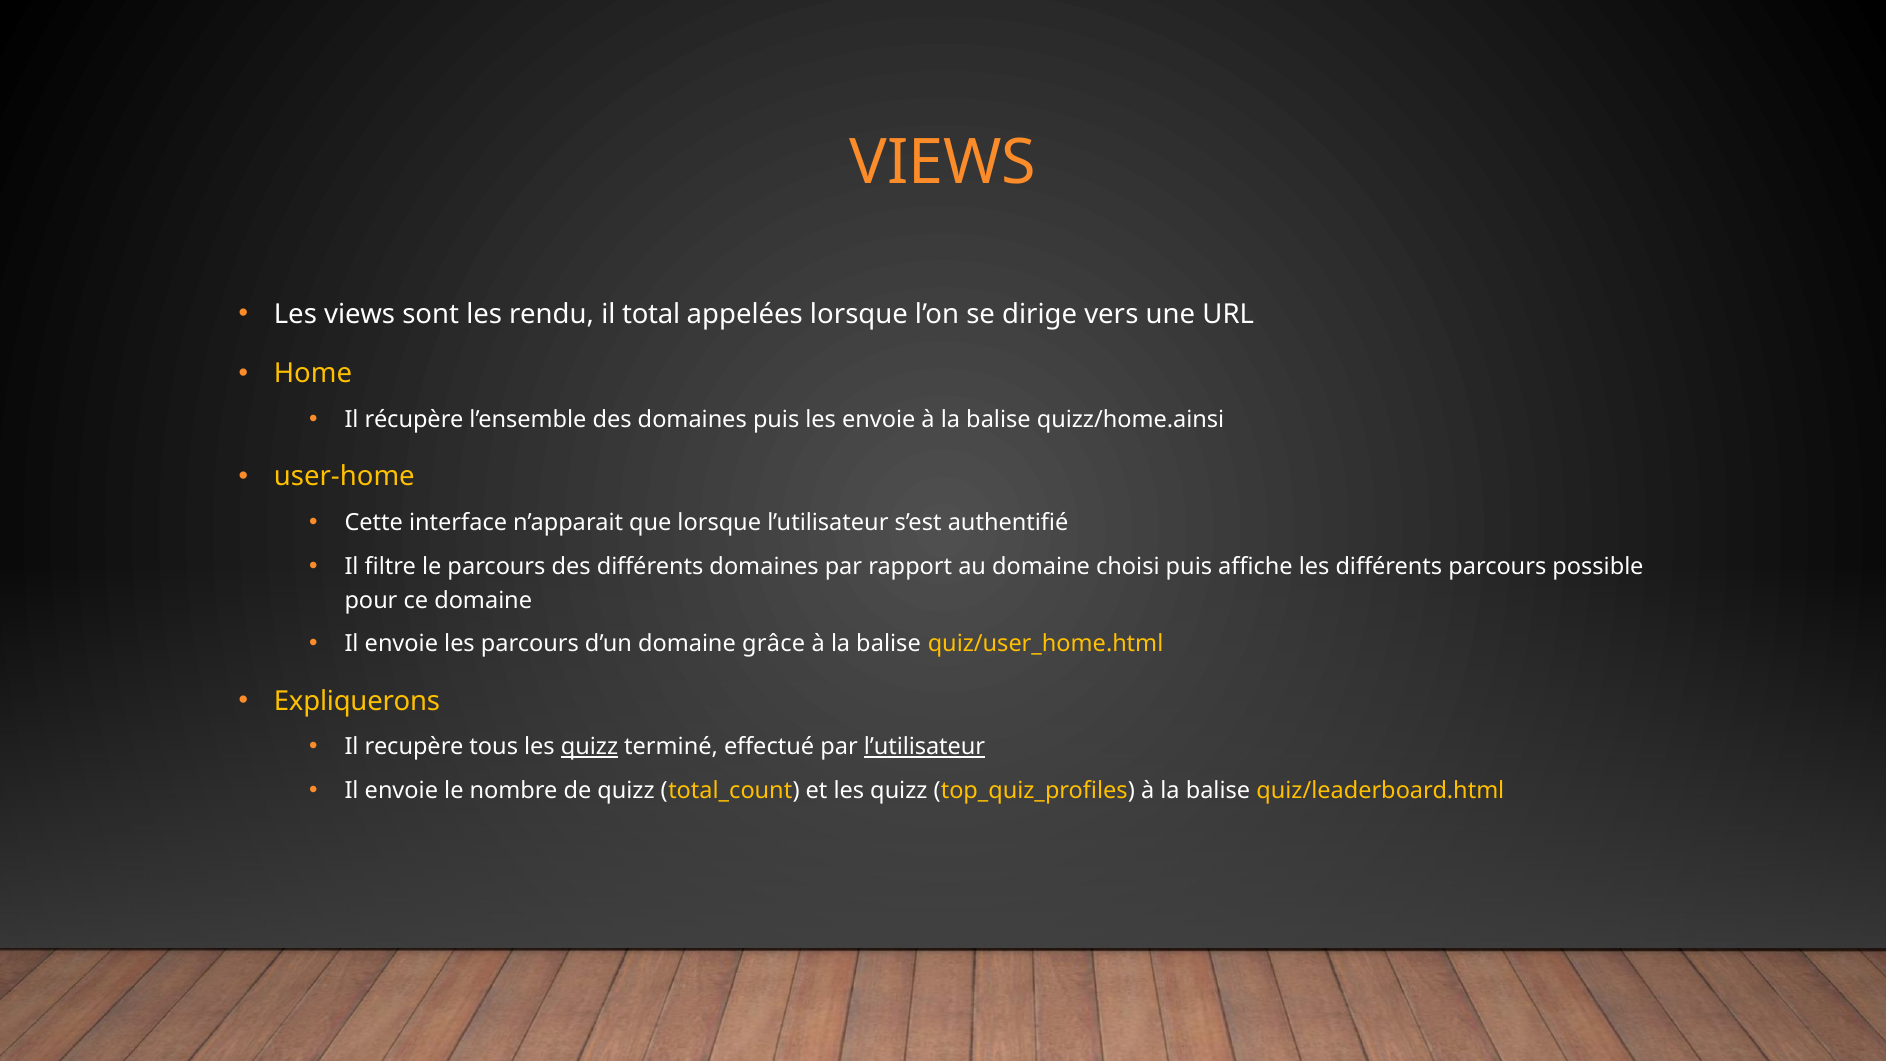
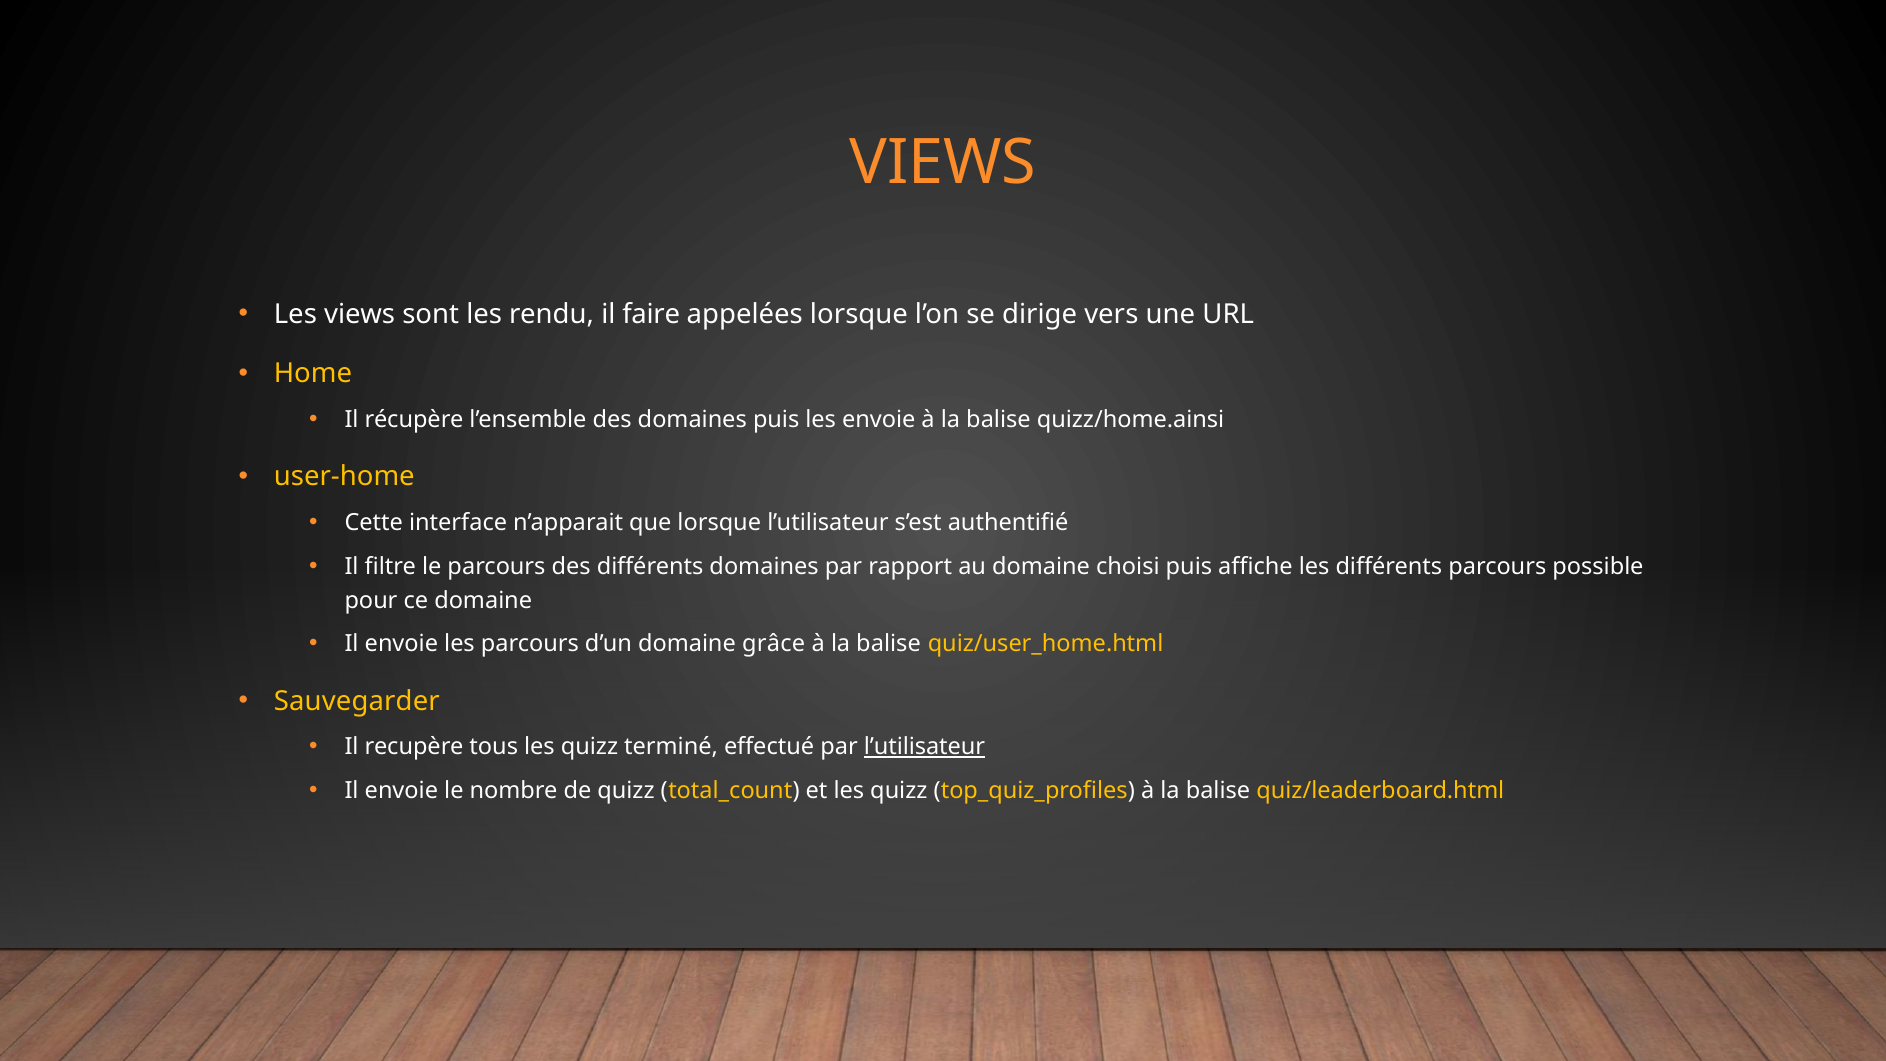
total: total -> faire (651, 315)
Expliquerons: Expliquerons -> Sauvegarder (357, 701)
quizz underline: present -> none (589, 747)
